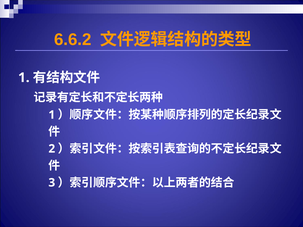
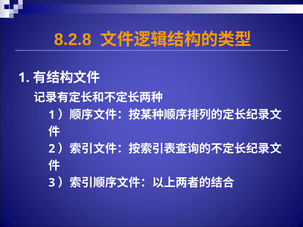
6.6.2: 6.6.2 -> 8.2.8 (73, 40)
